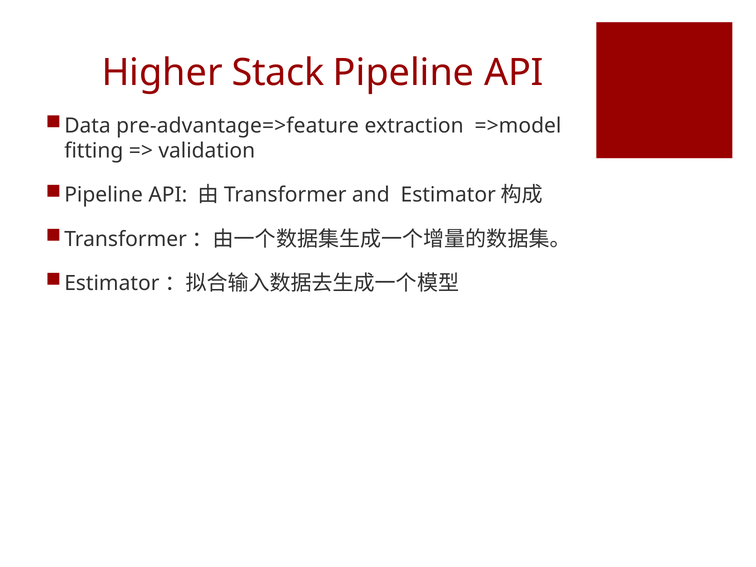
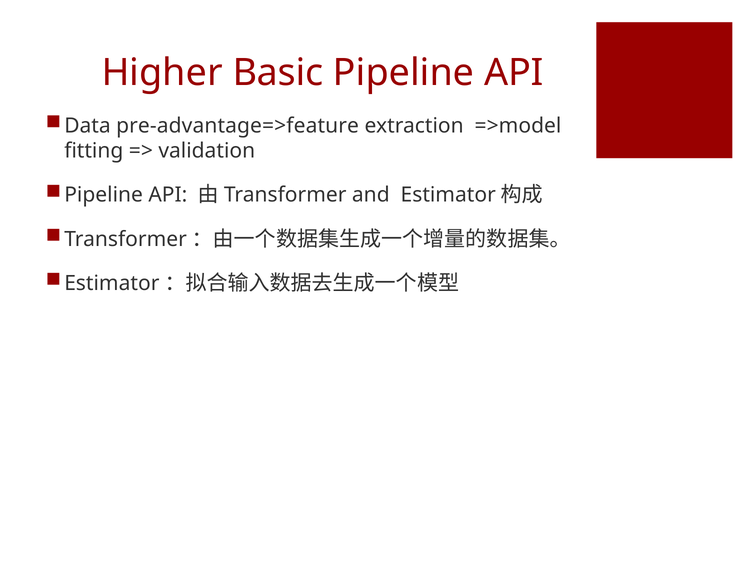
Stack: Stack -> Basic (278, 73)
